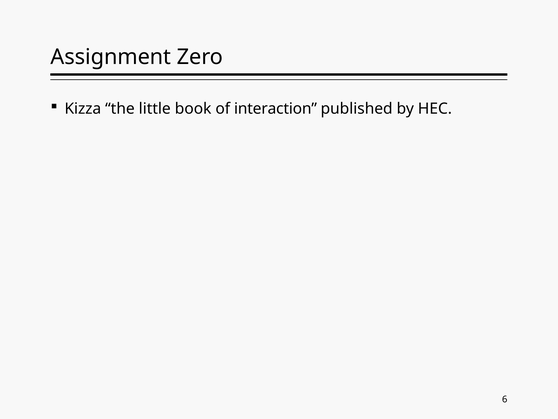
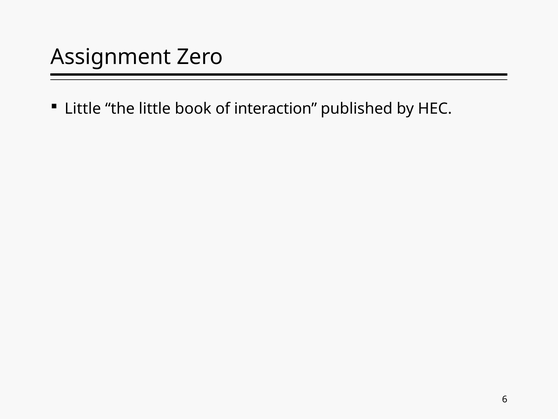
Kizza: Kizza -> Little (83, 109)
